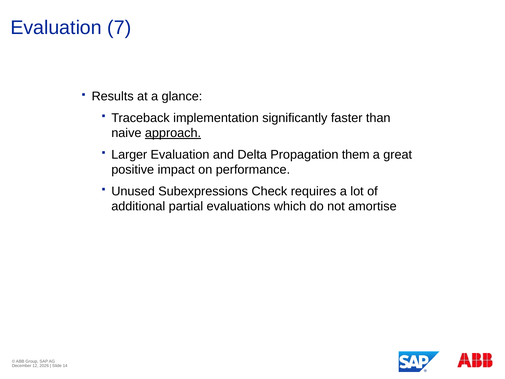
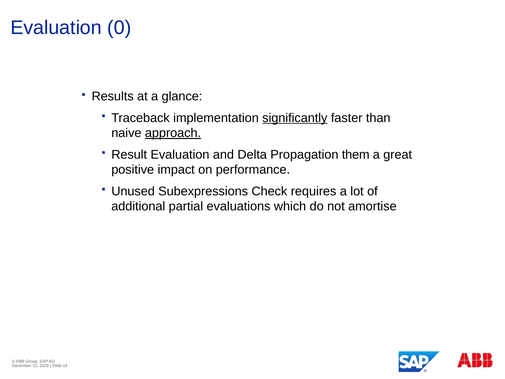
7: 7 -> 0 (119, 28)
significantly underline: none -> present (295, 118)
Larger: Larger -> Result (129, 154)
